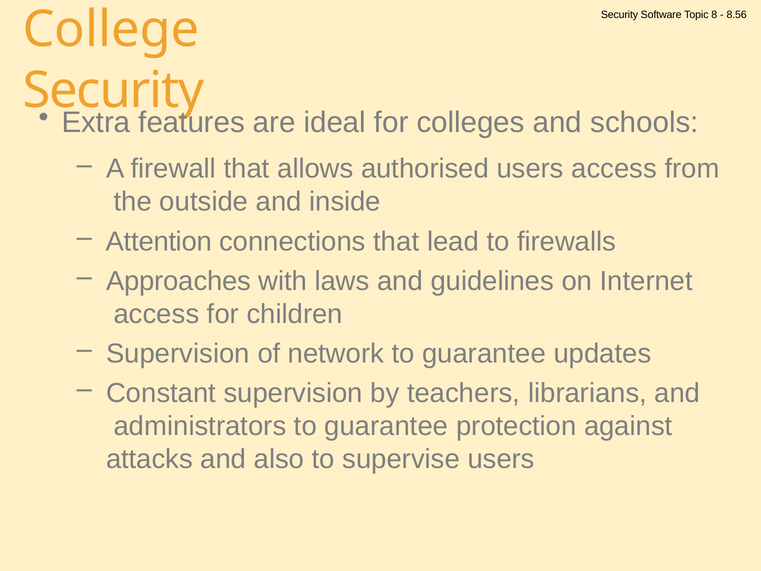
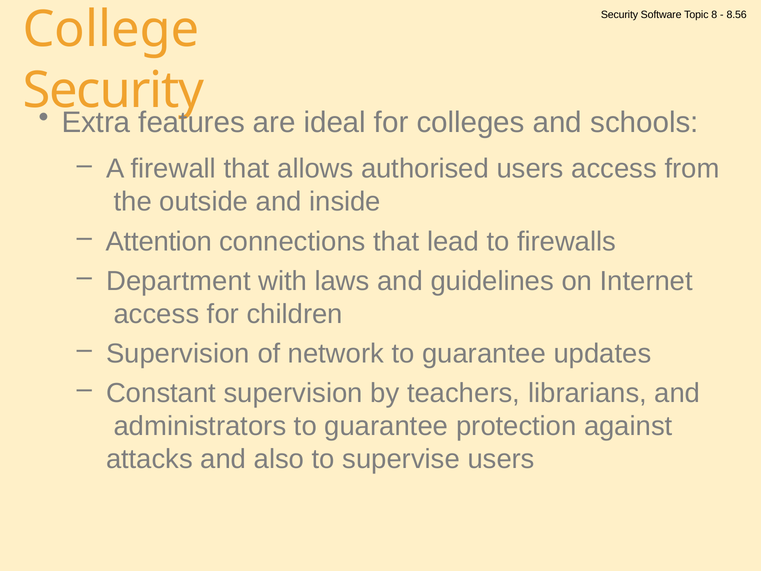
Approaches: Approaches -> Department (178, 281)
